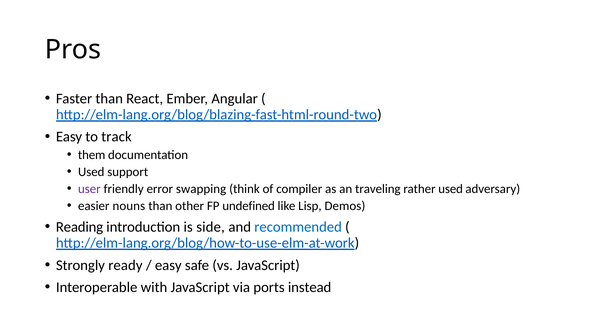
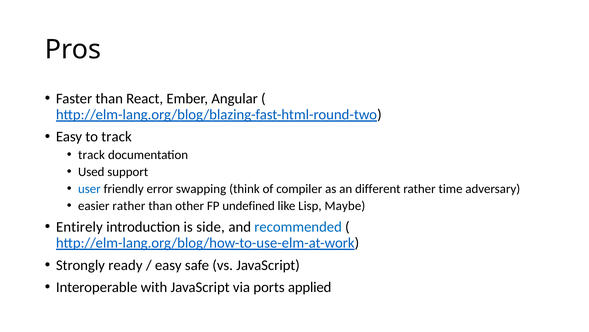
them: them -> track (92, 154)
user colour: purple -> blue (89, 188)
traveling: traveling -> different (378, 188)
rather used: used -> time (451, 188)
easier nouns: nouns -> rather (129, 205)
Demos: Demos -> Maybe (345, 205)
Reading: Reading -> Entirely (79, 226)
instead: instead -> applied (310, 287)
